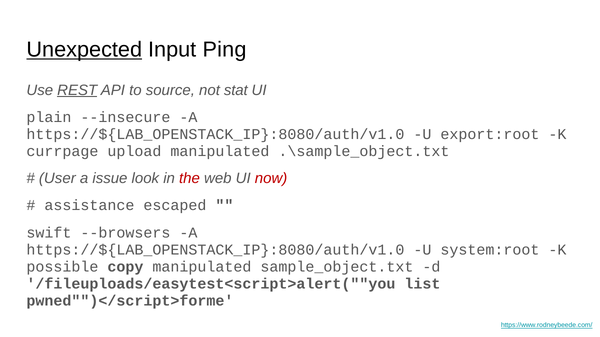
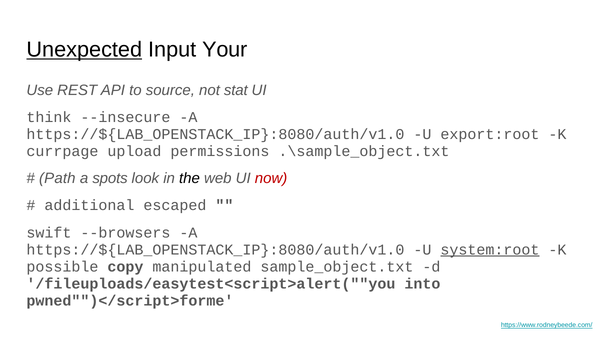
Ping: Ping -> Your (225, 50)
REST underline: present -> none (77, 90)
plain: plain -> think (49, 117)
upload manipulated: manipulated -> permissions (220, 152)
User: User -> Path (57, 179)
issue: issue -> spots (110, 179)
the colour: red -> black (189, 179)
assistance: assistance -> additional (89, 206)
system:root underline: none -> present (490, 250)
list: list -> into (422, 284)
